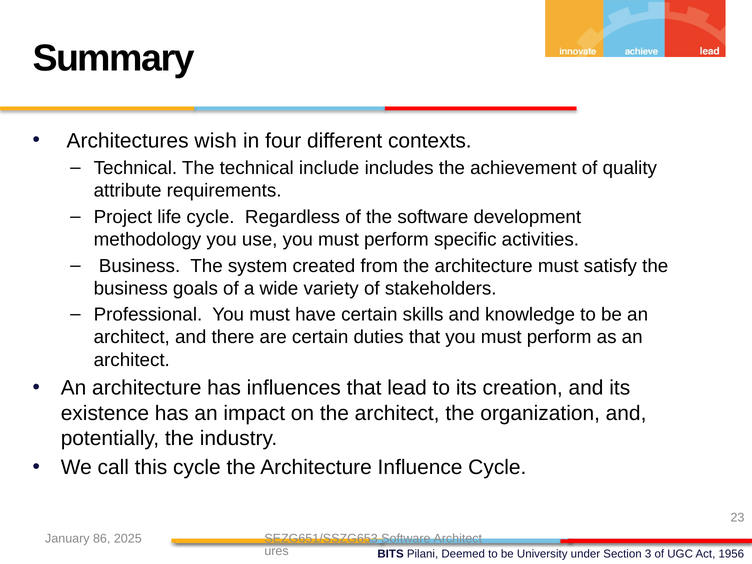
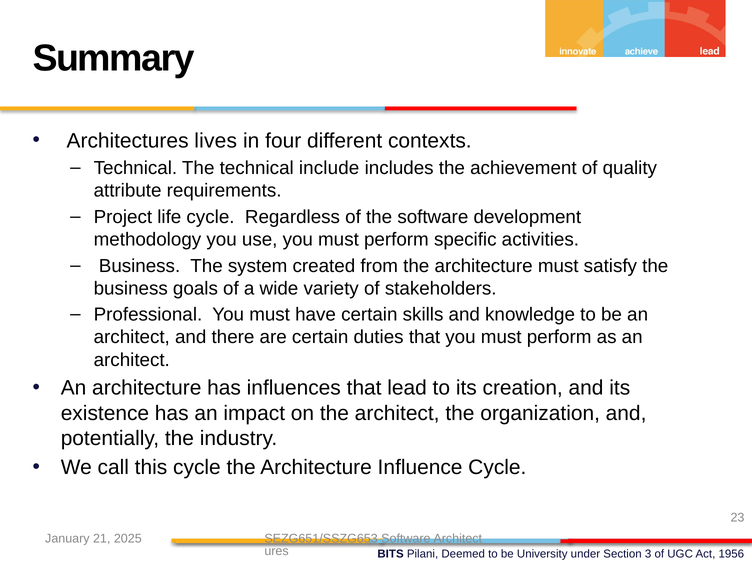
wish: wish -> lives (216, 141)
86: 86 -> 21 (102, 539)
